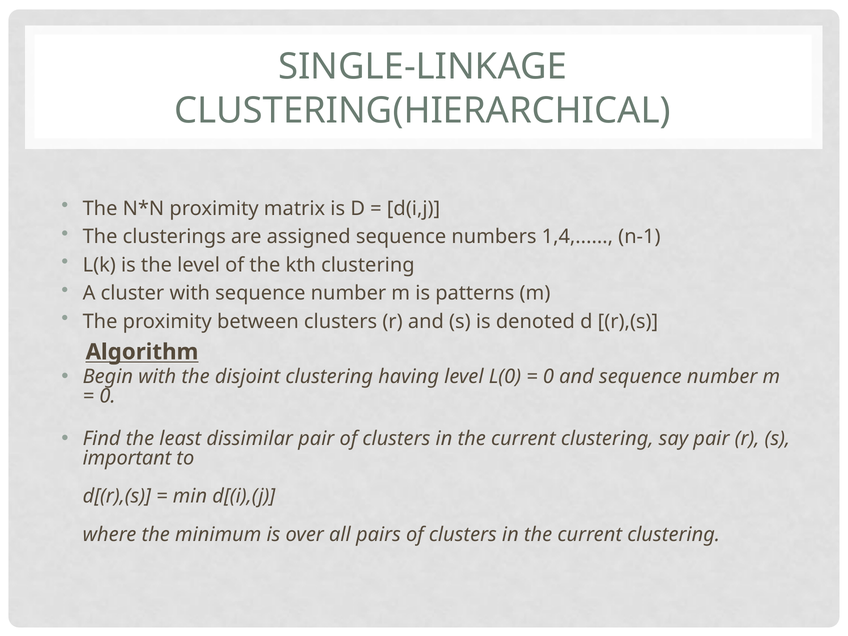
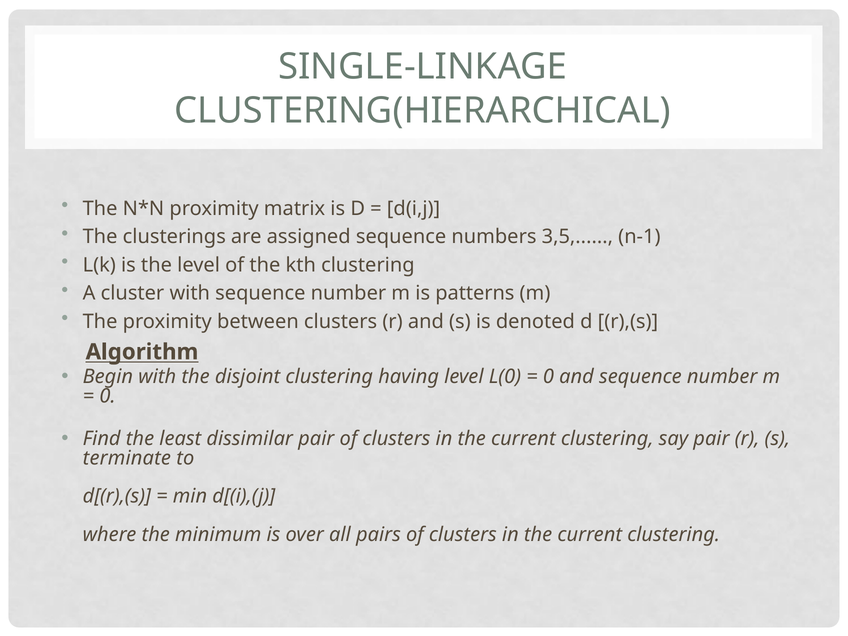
1,4: 1,4 -> 3,5 (577, 237)
important: important -> terminate (127, 458)
